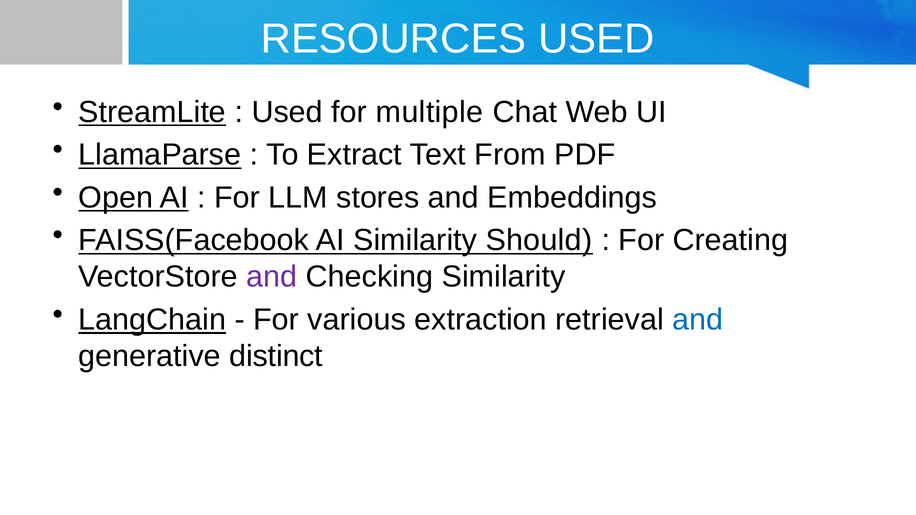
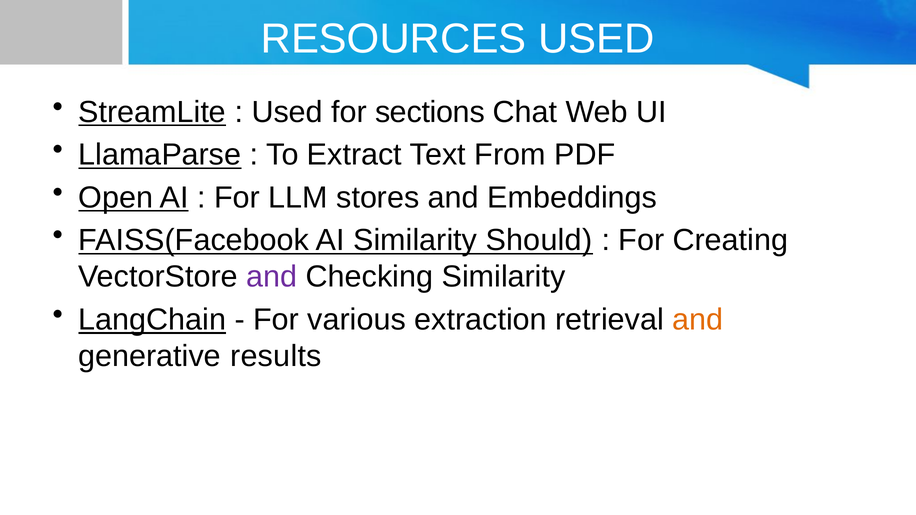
multiple: multiple -> sections (430, 112)
and colour: blue -> orange (698, 320)
distinct: distinct -> results (276, 356)
